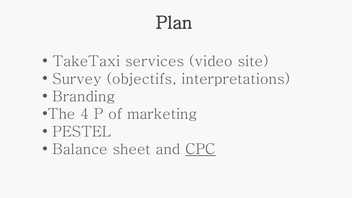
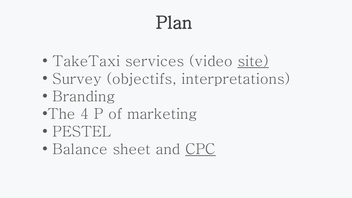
site underline: none -> present (253, 61)
